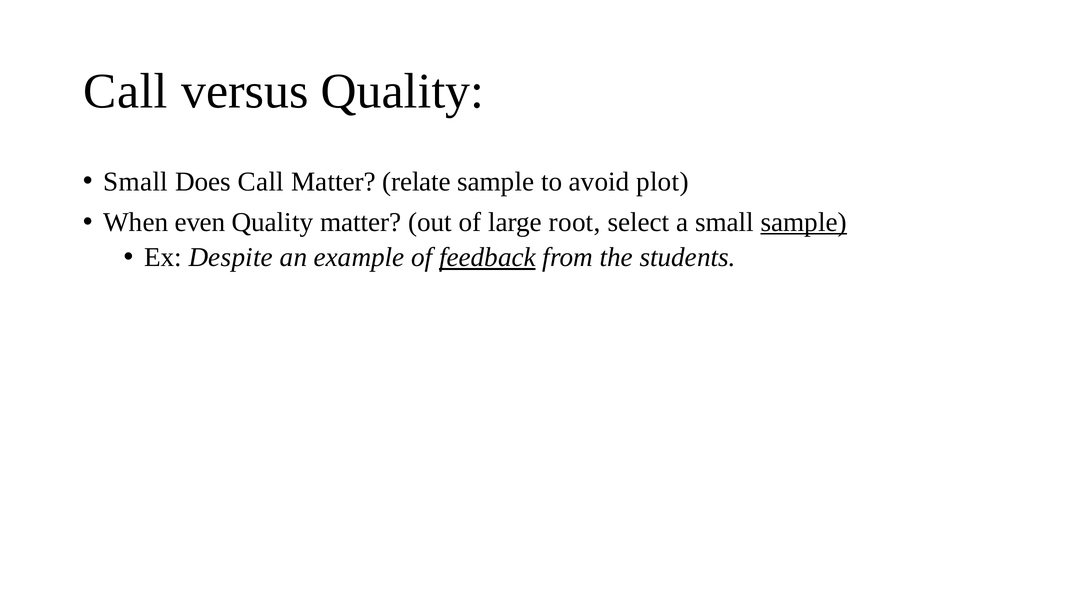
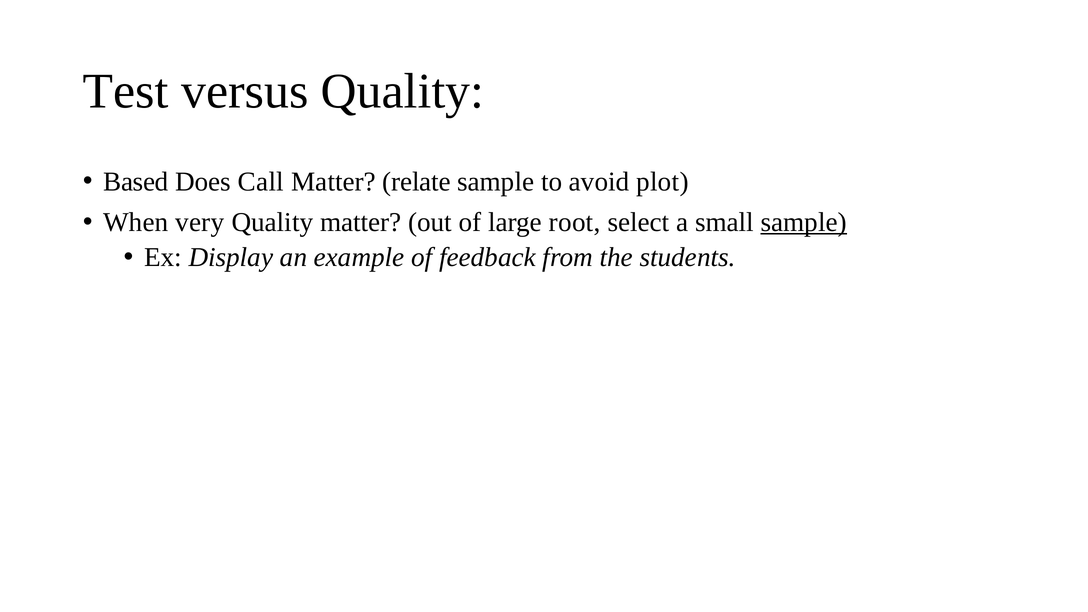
Call: Call -> Test (126, 91)
Small: Small -> Based (136, 182)
even: even -> very (200, 222)
Despite: Despite -> Display (231, 257)
feedback underline: present -> none (487, 257)
